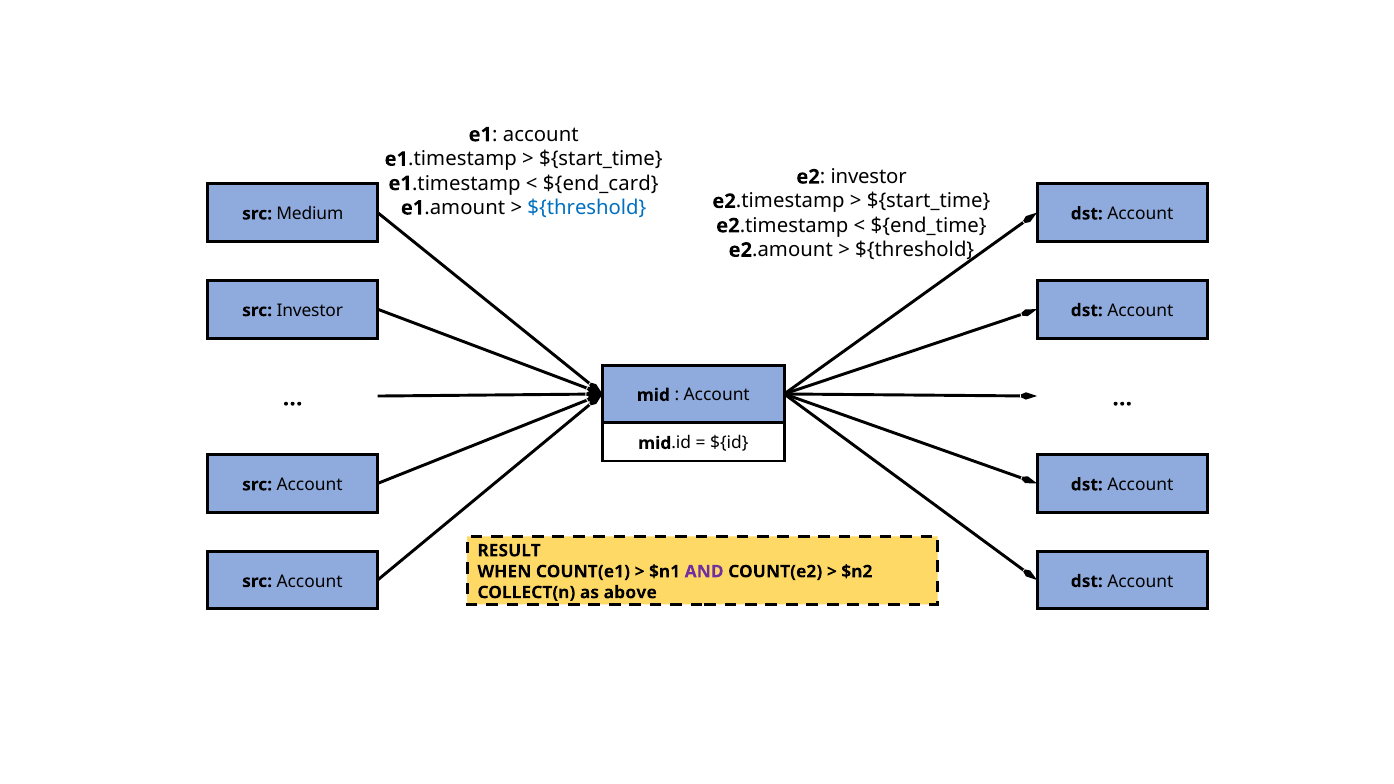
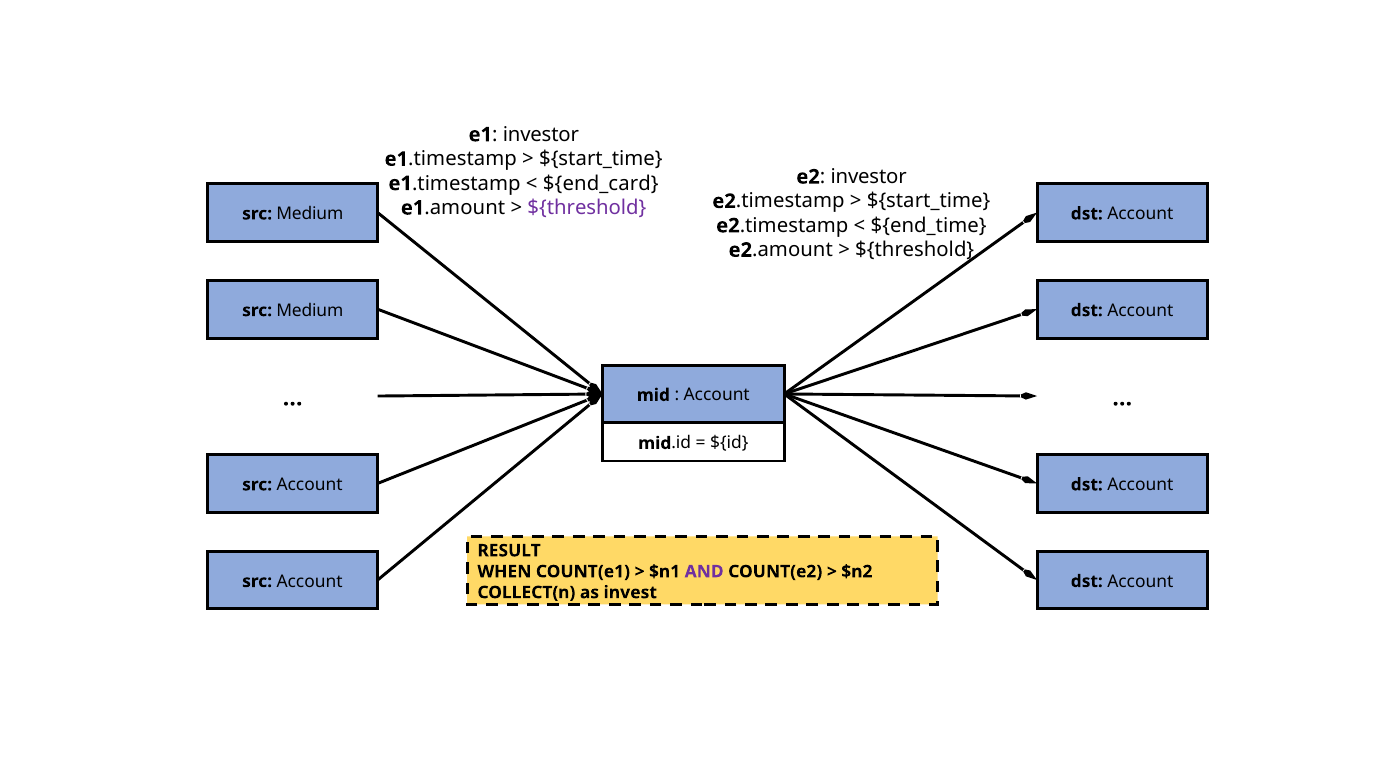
e1 account: account -> investor (541, 135)
${threshold colour: blue -> purple (587, 208)
Investor: Investor -> Medium (310, 310)
above: above -> invest (630, 593)
